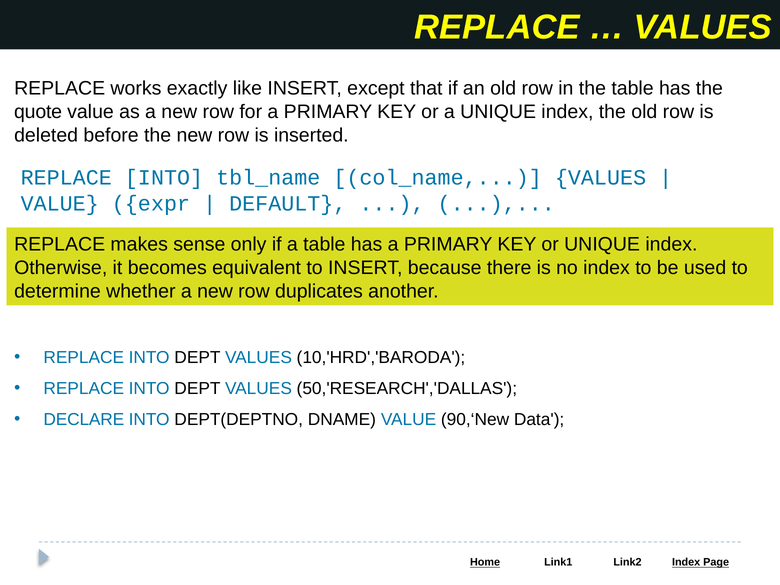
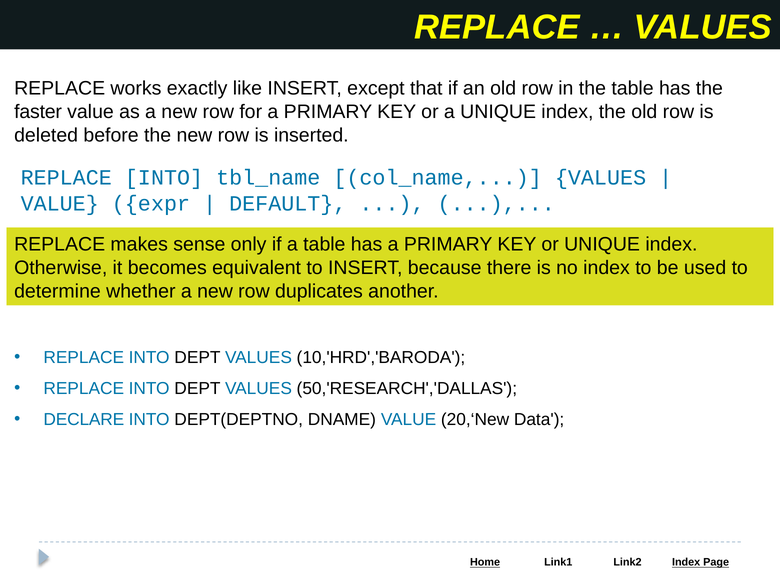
quote: quote -> faster (38, 112)
90,‘New: 90,‘New -> 20,‘New (475, 420)
